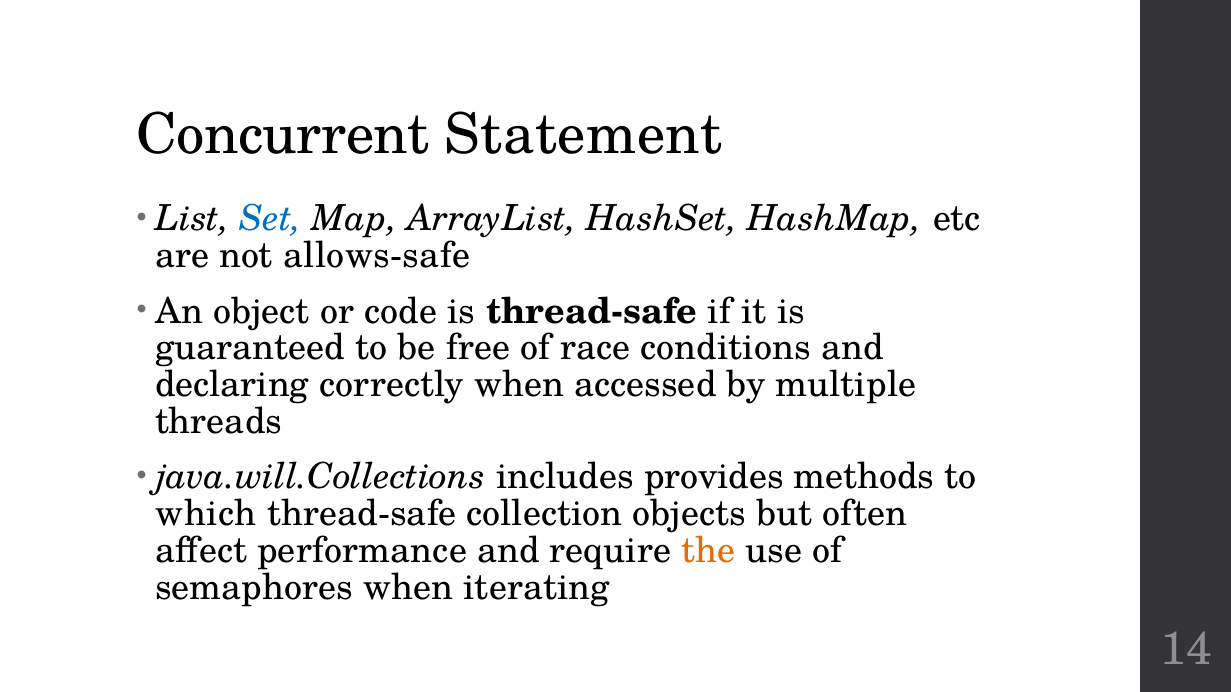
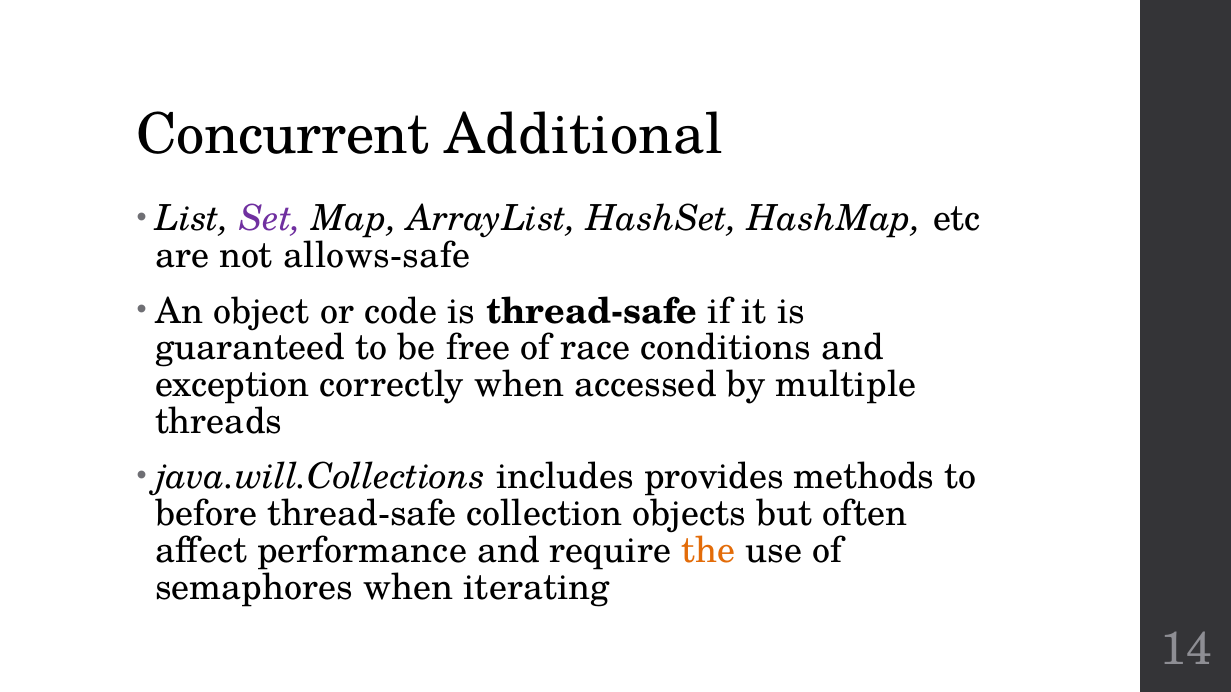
Statement: Statement -> Additional (584, 135)
Set colour: blue -> purple (271, 219)
declaring: declaring -> exception (232, 385)
which: which -> before (206, 514)
